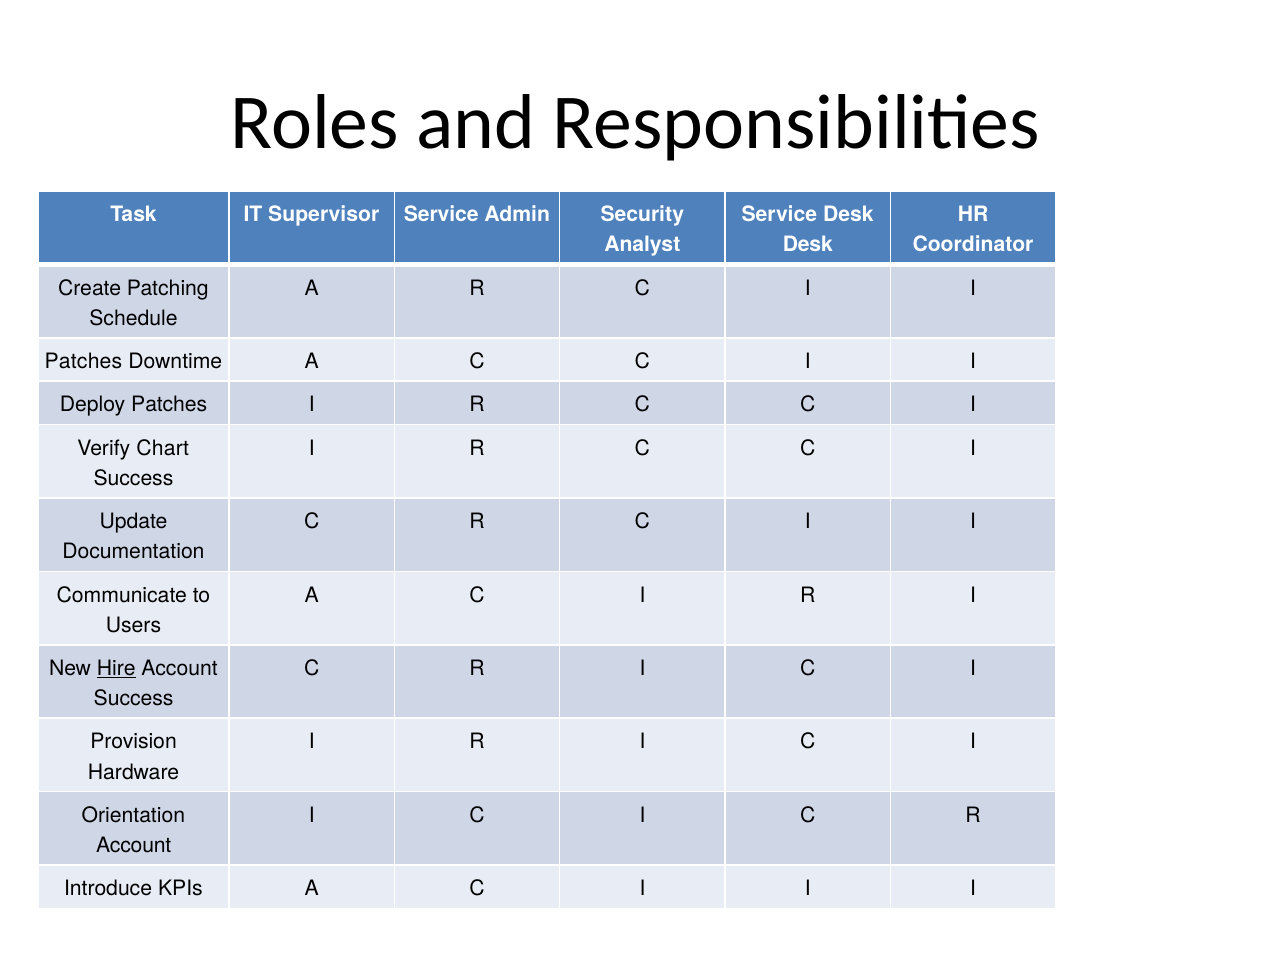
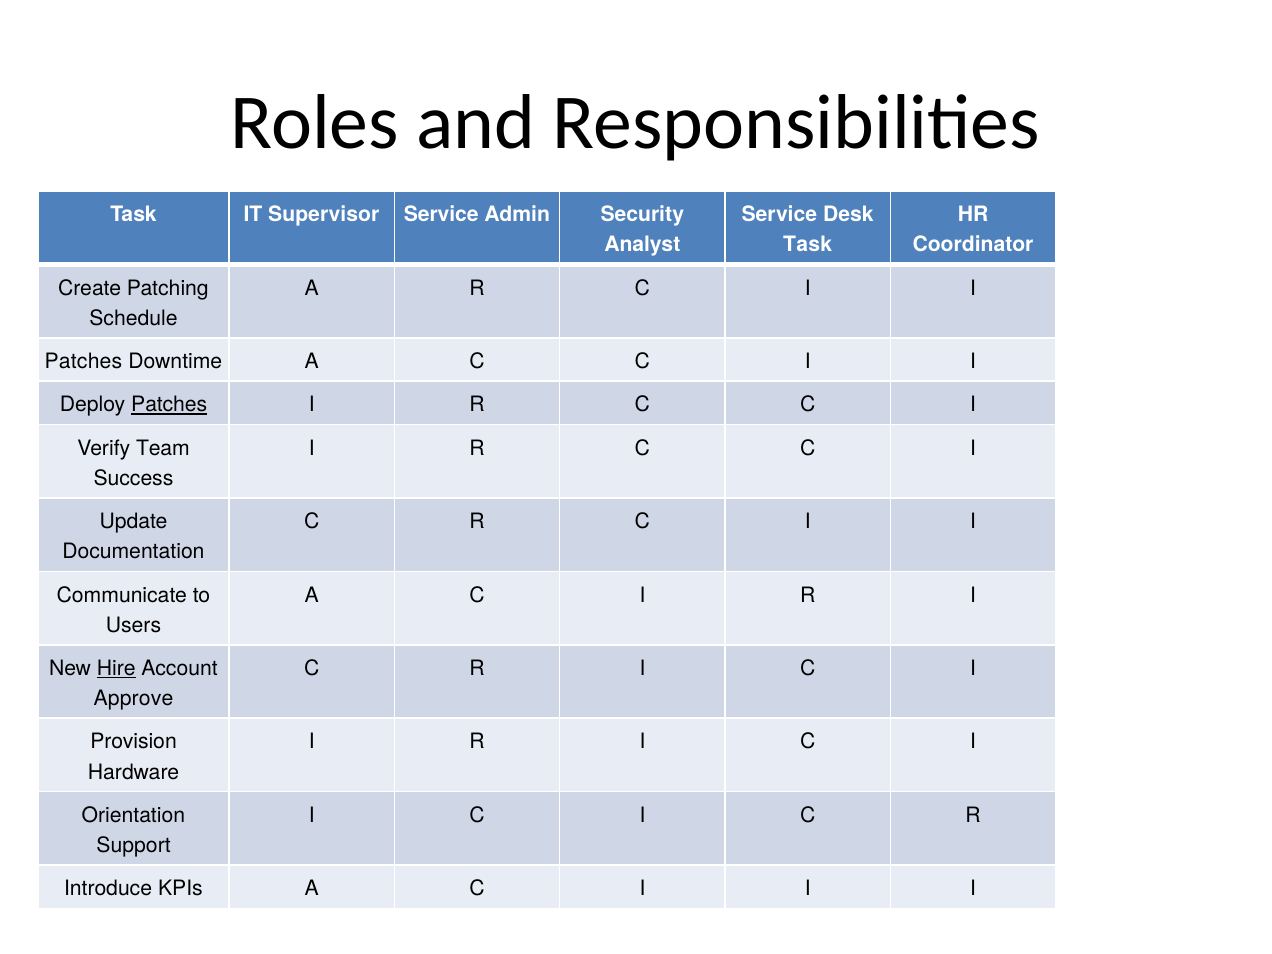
Desk: Desk -> Task (808, 245)
Patches underline: none -> present (169, 405)
Chart: Chart -> Team (163, 448)
Success: Success -> Approve (133, 699)
Account: Account -> Support (134, 846)
